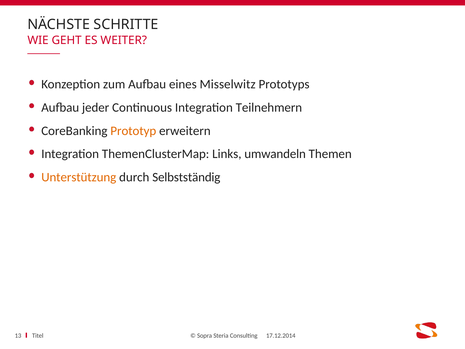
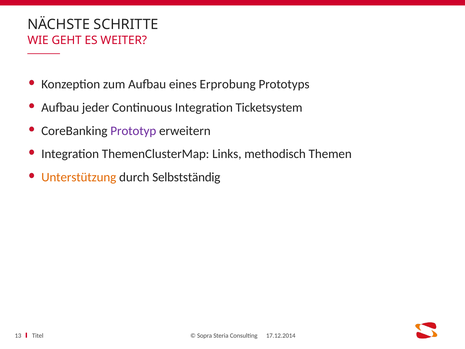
Misselwitz: Misselwitz -> Erprobung (228, 84)
Teilnehmern: Teilnehmern -> Ticketsystem (269, 107)
Prototyp colour: orange -> purple (133, 131)
umwandeln: umwandeln -> methodisch (275, 154)
